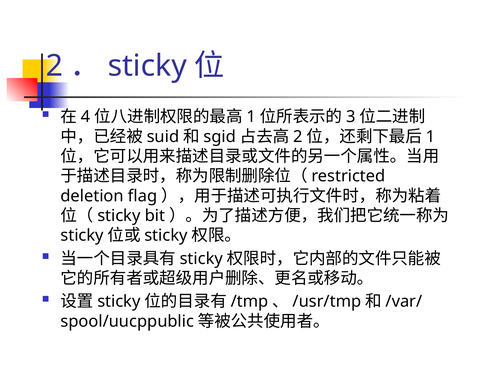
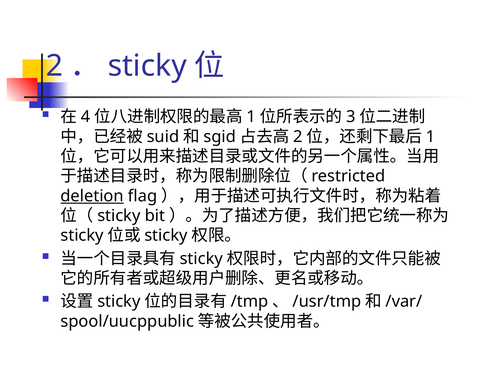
deletion underline: none -> present (92, 196)
